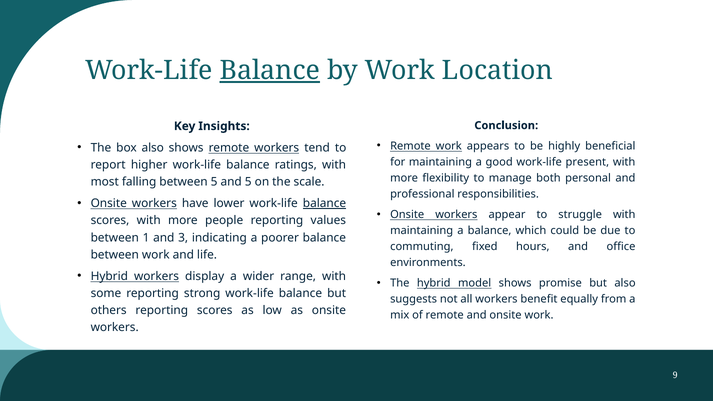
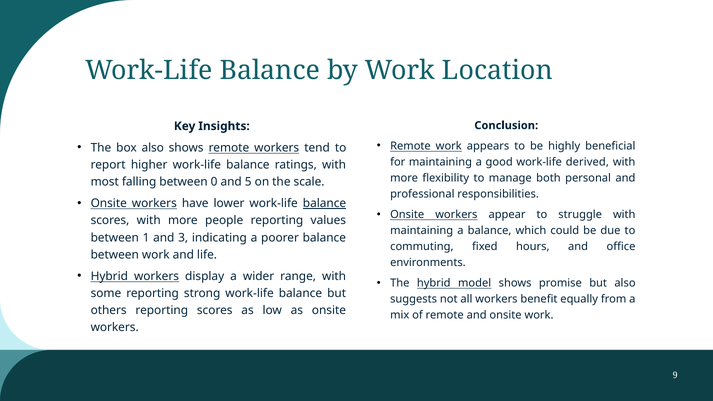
Balance underline: present -> none (270, 71)
present: present -> derived (587, 162)
between 5: 5 -> 0 (214, 182)
